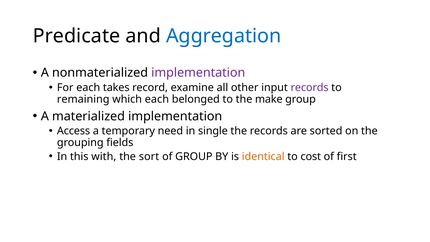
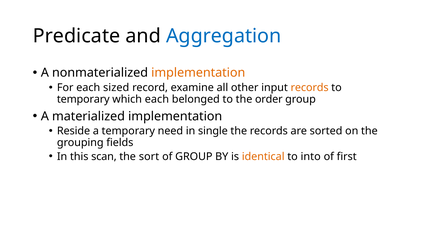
implementation colour: purple -> orange (198, 73)
takes: takes -> sized (116, 88)
records colour: purple -> orange (310, 88)
remaining: remaining -> temporary (83, 99)
make: make -> order (269, 99)
Access: Access -> Reside (74, 131)
with: with -> scan (104, 156)
cost: cost -> into (311, 156)
